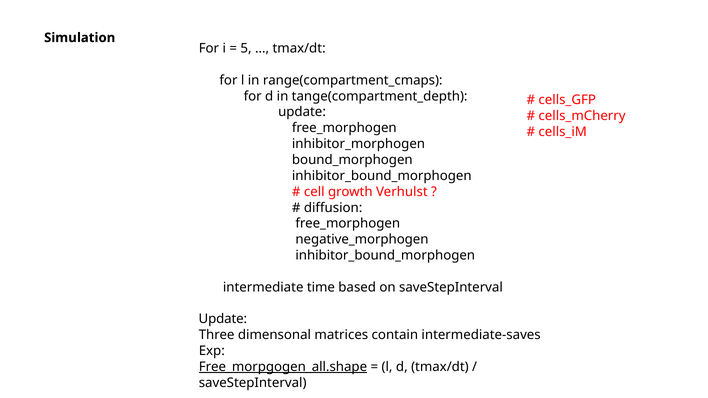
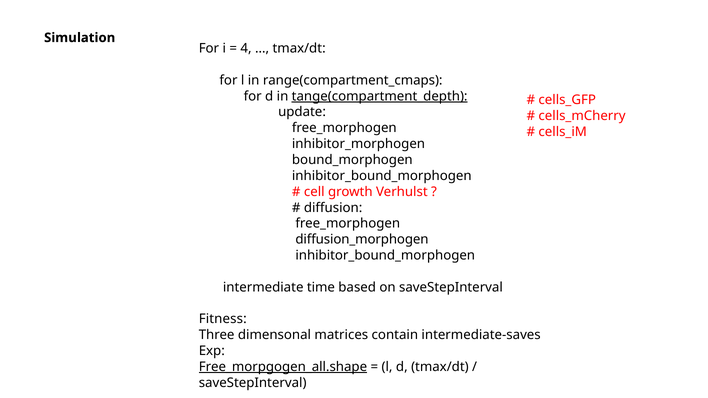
5: 5 -> 4 (246, 48)
tange(compartment_depth underline: none -> present (380, 96)
negative_morphogen: negative_morphogen -> diffusion_morphogen (362, 240)
Update: Update -> Fitness (223, 319)
